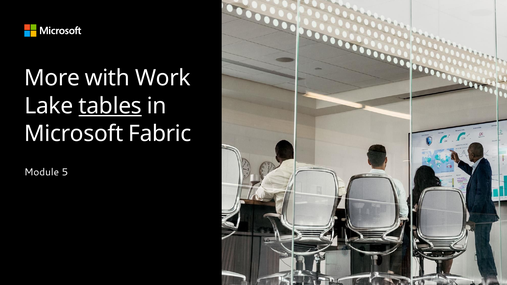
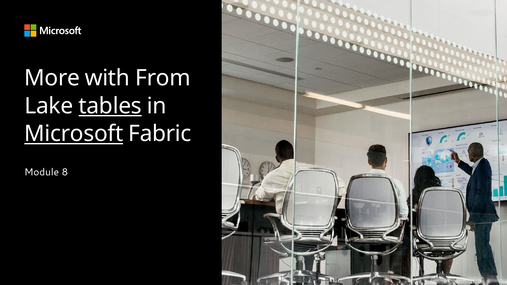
Work: Work -> From (163, 78)
Microsoft underline: none -> present (74, 134)
5: 5 -> 8 (65, 172)
